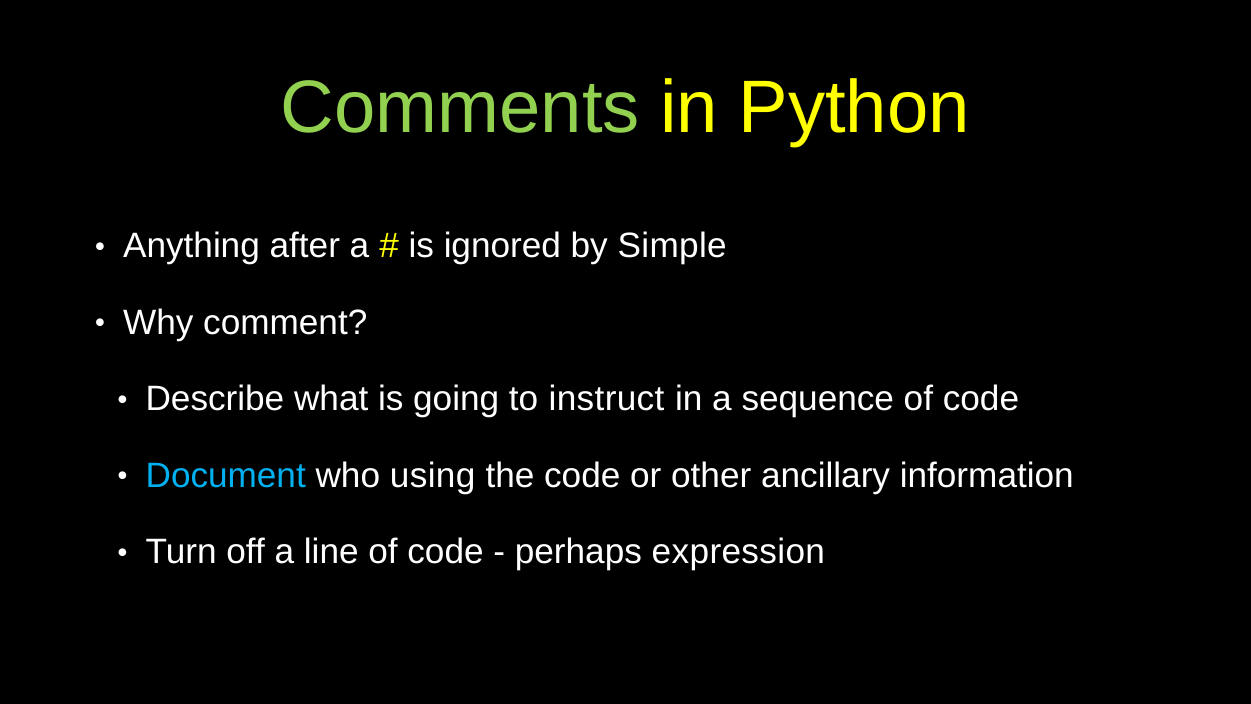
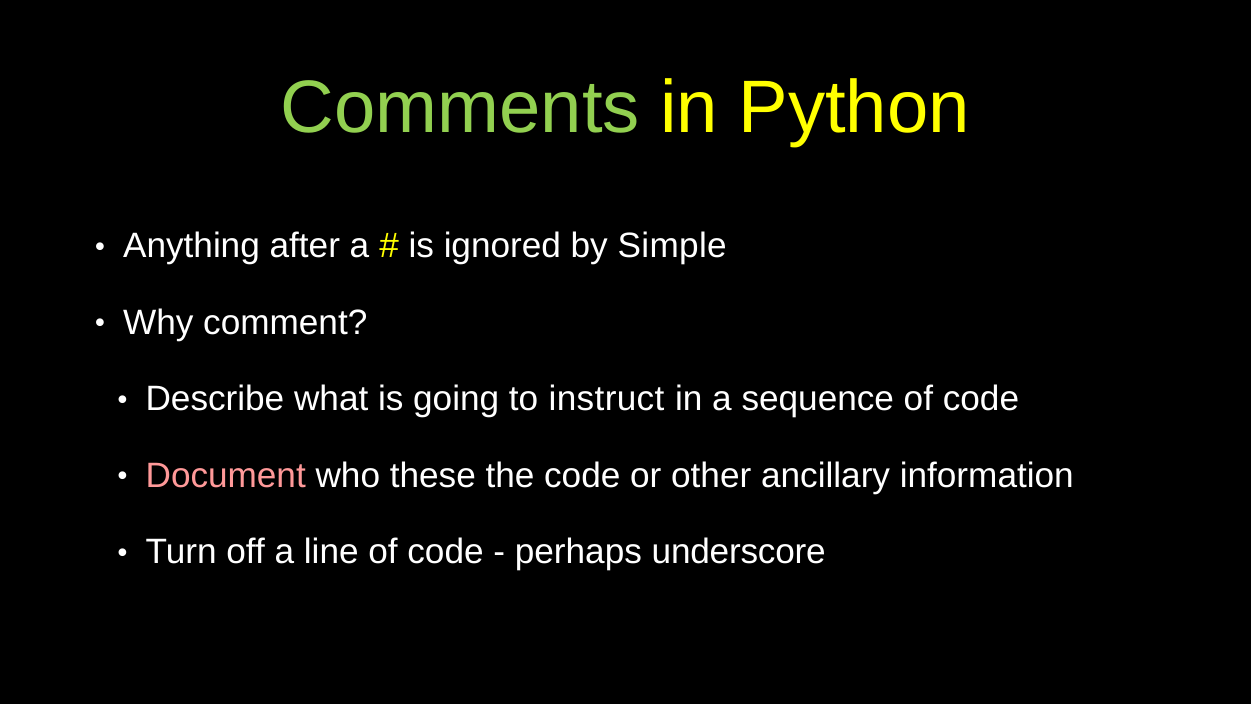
Document colour: light blue -> pink (226, 475)
using: using -> these (433, 475)
expression: expression -> underscore (739, 552)
